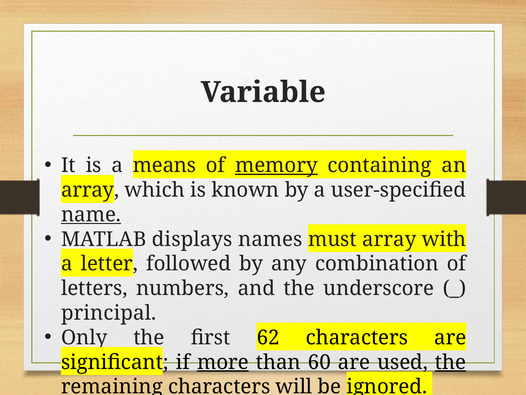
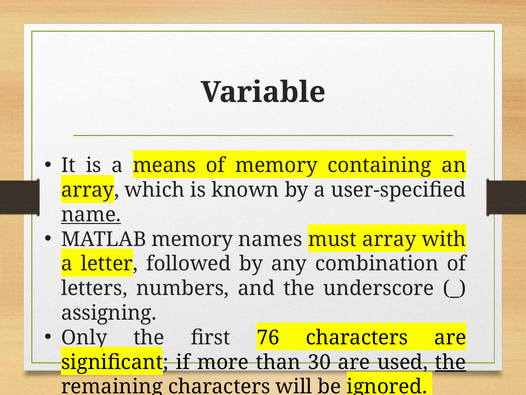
memory underline: present -> none (276, 165)
displays: displays -> memory (192, 239)
principal: principal -> assigning (109, 313)
62: 62 -> 76 (268, 337)
more underline: present -> none (223, 362)
60: 60 -> 30 (319, 362)
